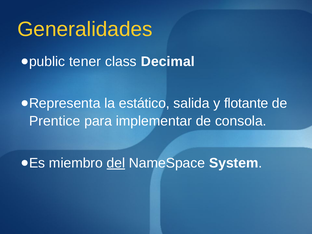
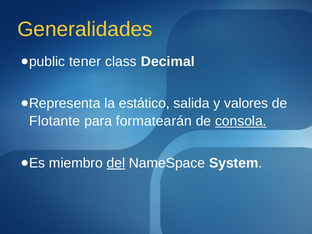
flotante: flotante -> valores (246, 103)
Prentice: Prentice -> Flotante (55, 121)
implementar: implementar -> formatearán (154, 121)
consola underline: none -> present (241, 121)
